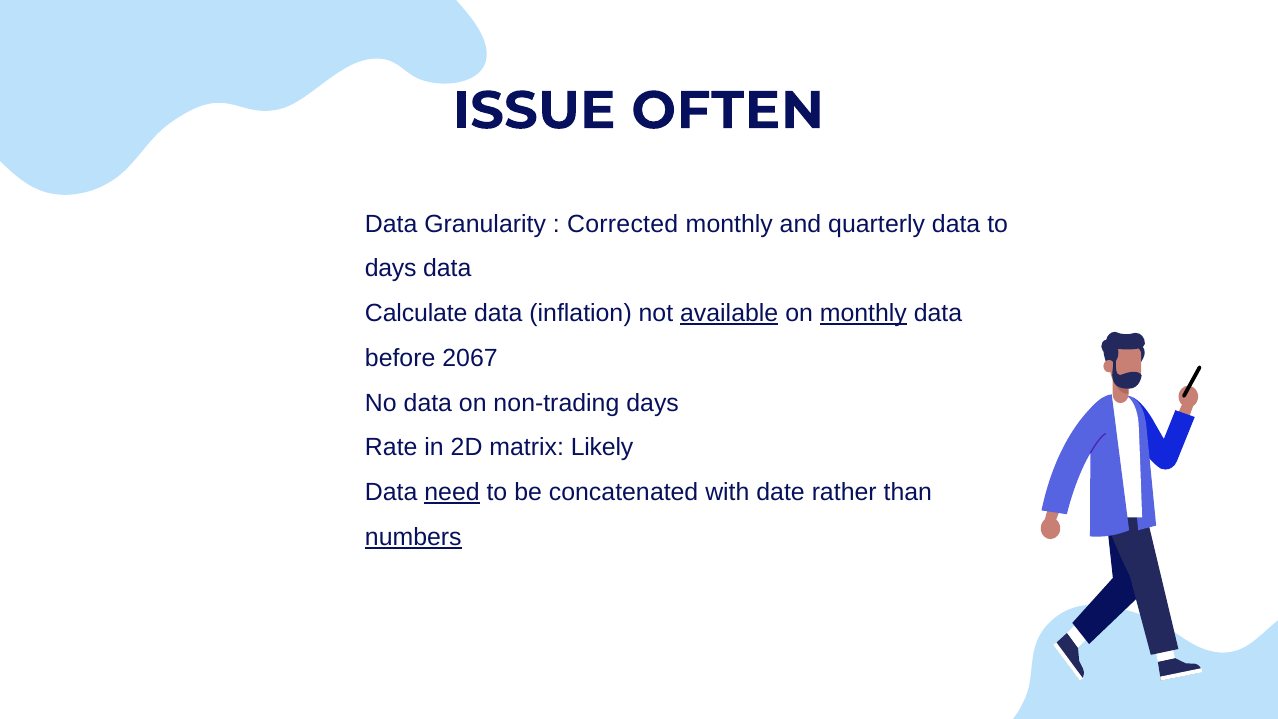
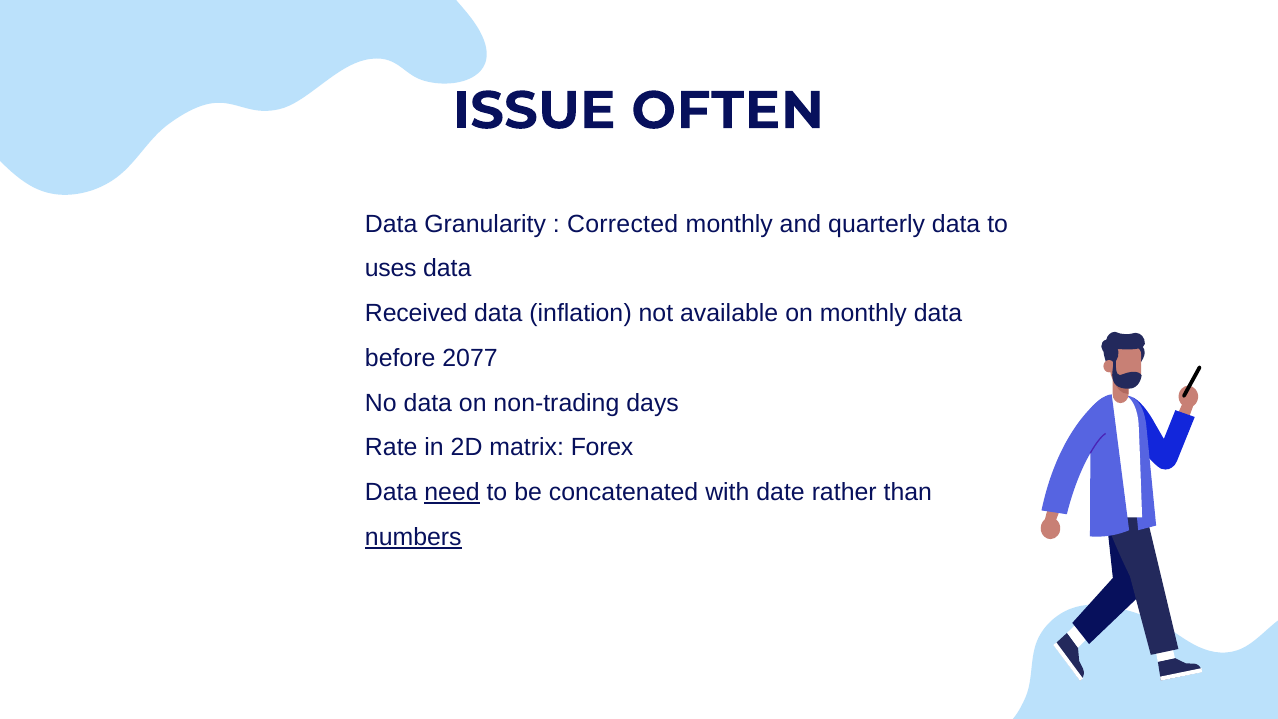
days: days -> uses (391, 269)
Calculate: Calculate -> Received (416, 313)
available underline: present -> none (729, 313)
monthly underline: present -> none (863, 313)
2067: 2067 -> 2077 (470, 358)
Likely: Likely -> Forex (602, 448)
